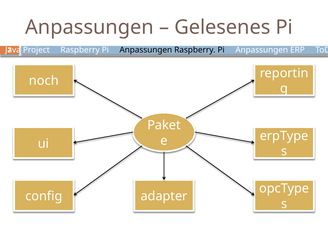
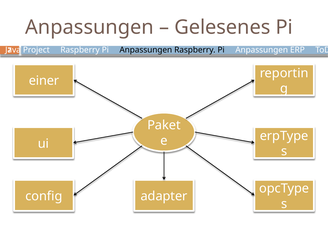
noch: noch -> einer (44, 81)
